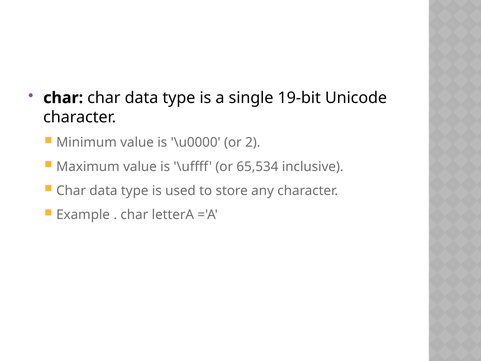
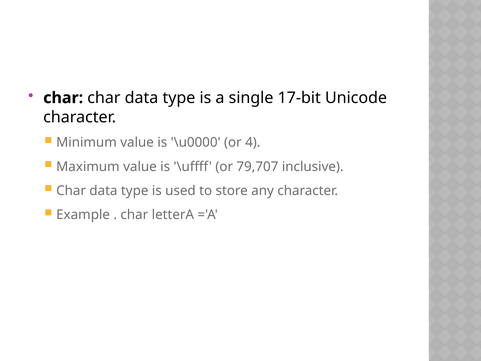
19-bit: 19-bit -> 17-bit (299, 98)
2: 2 -> 4 (253, 142)
65,534: 65,534 -> 79,707 (257, 167)
